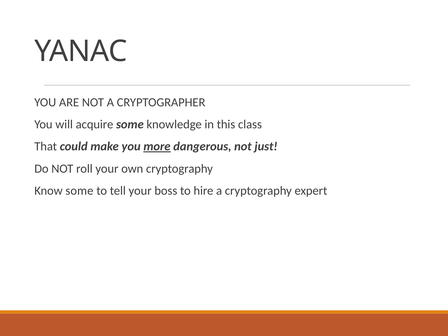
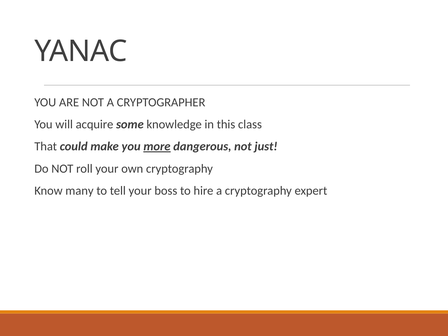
Know some: some -> many (79, 191)
